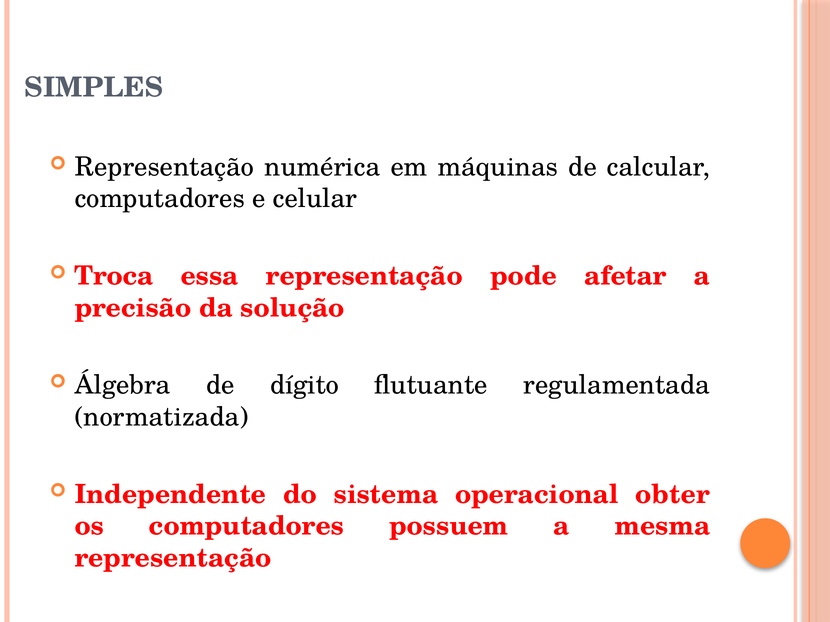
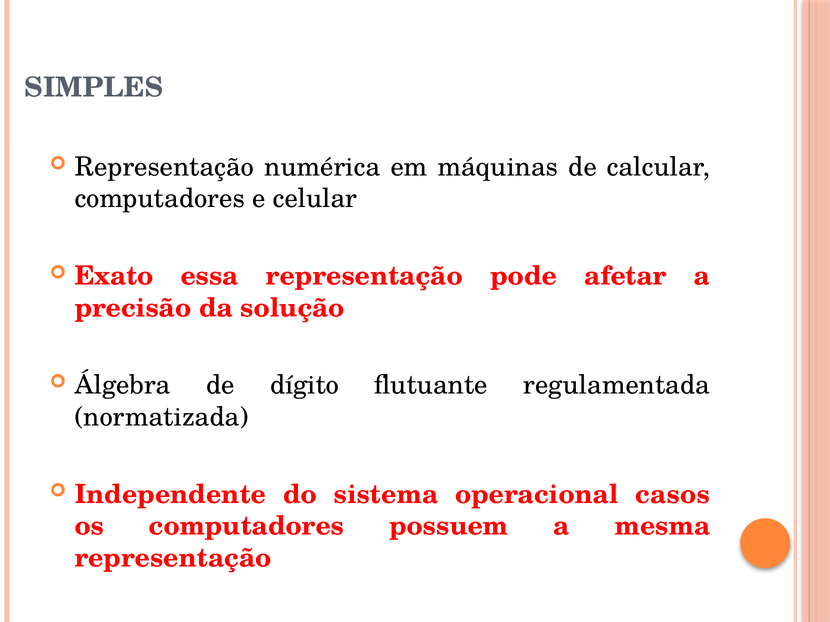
Troca: Troca -> Exato (114, 276)
obter: obter -> casos (673, 495)
